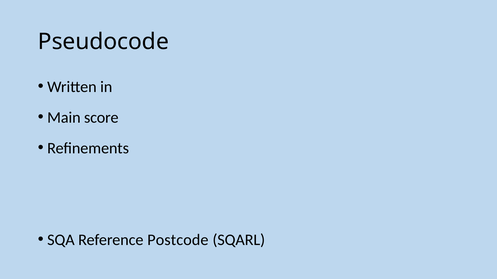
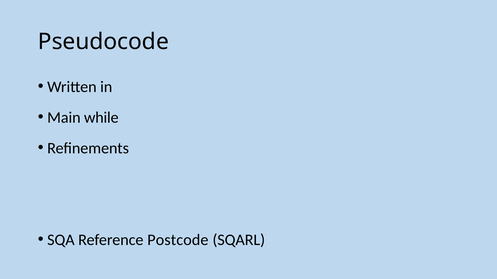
score: score -> while (101, 118)
